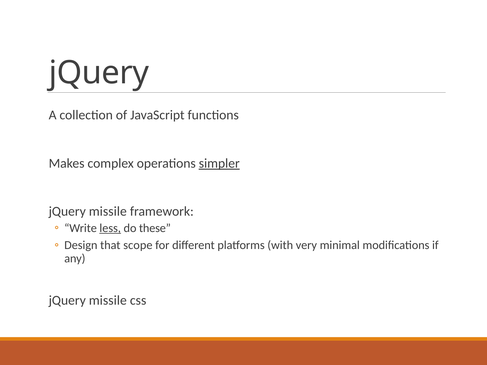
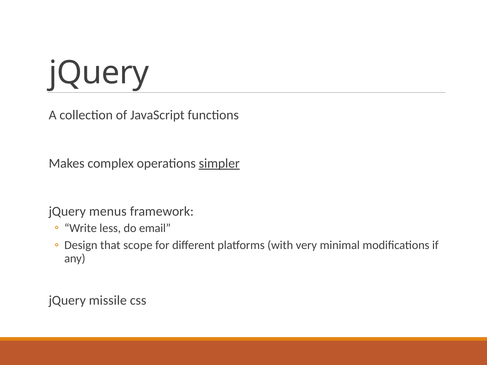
missile: missile -> menus (108, 212)
less underline: present -> none (110, 228)
these: these -> email (155, 228)
